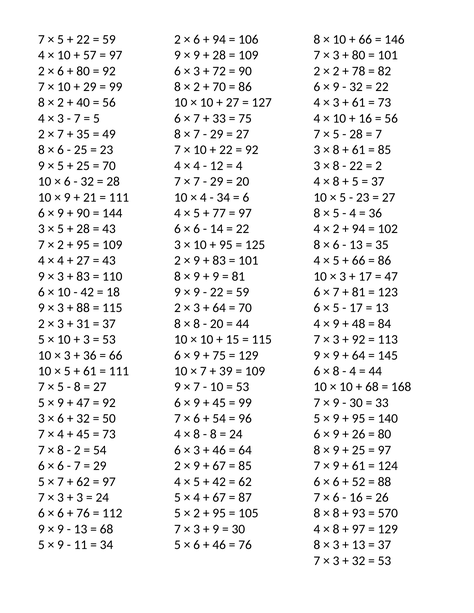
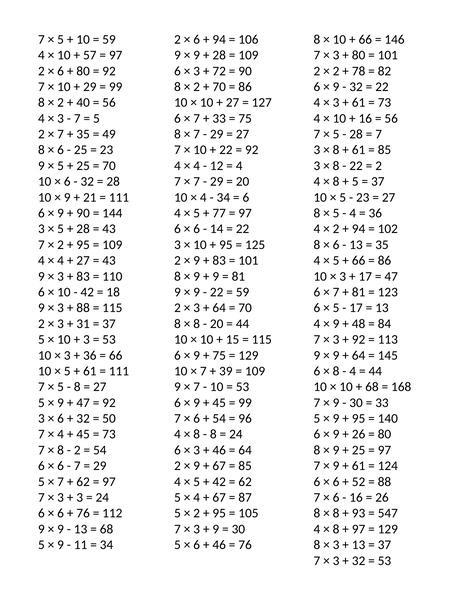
22: 22 -> 10 (83, 39)
570: 570 -> 547 (388, 514)
